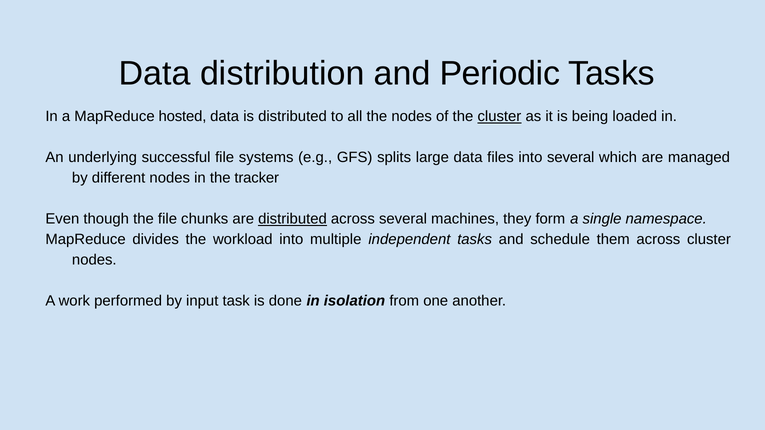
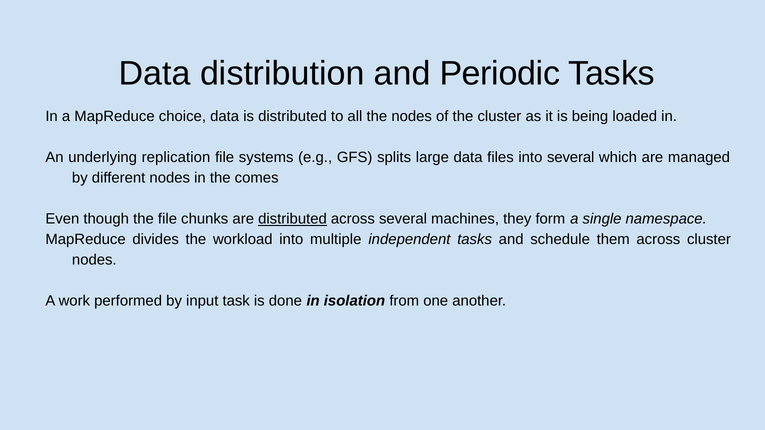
hosted: hosted -> choice (182, 117)
cluster underline: present -> none (499, 117)
successful: successful -> replication (176, 158)
tracker: tracker -> comes (257, 178)
